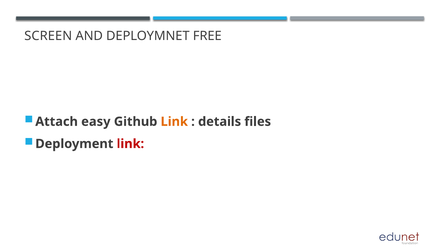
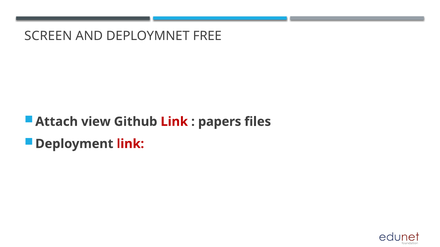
easy: easy -> view (96, 122)
Link colour: orange -> red (174, 122)
details: details -> papers (220, 122)
